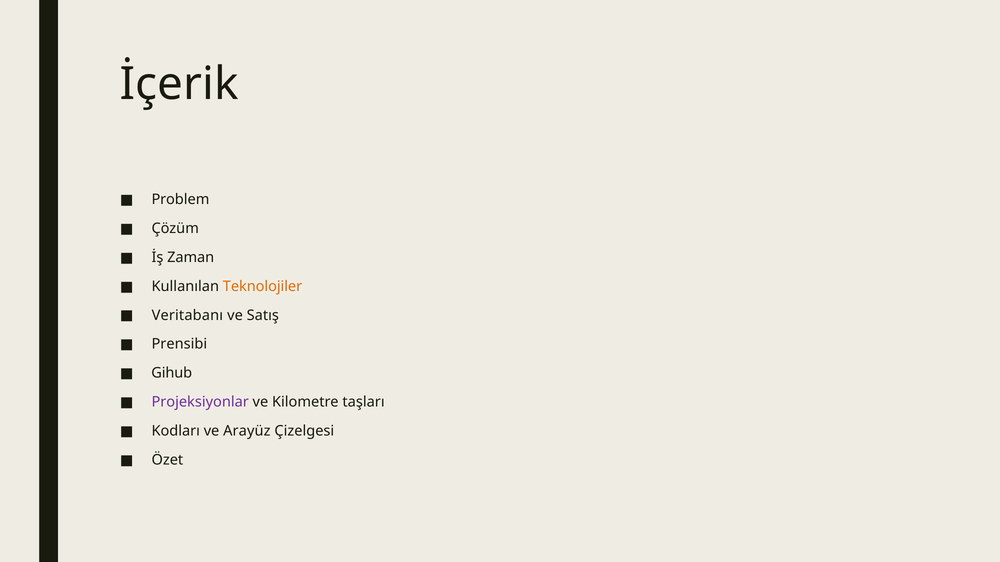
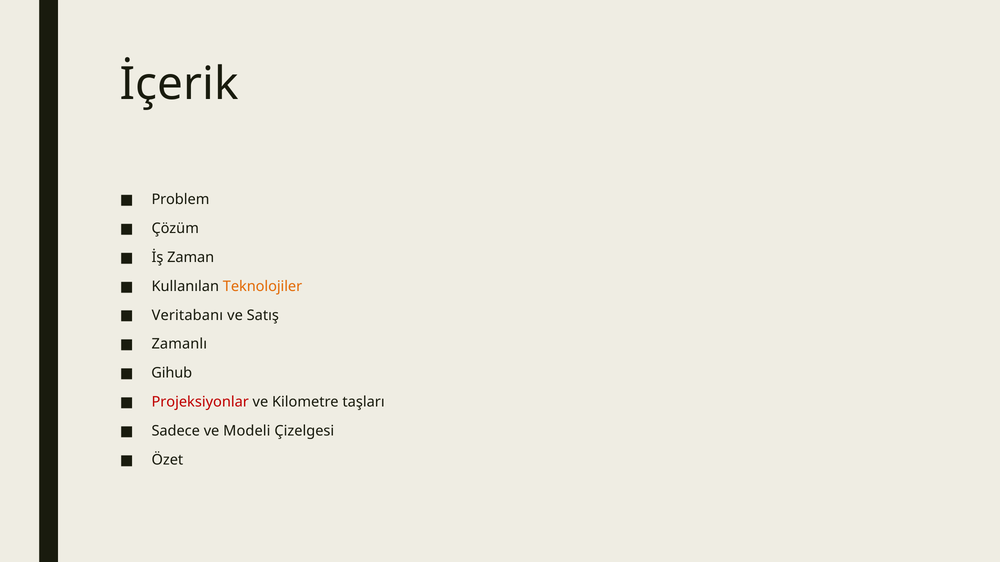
Prensibi: Prensibi -> Zamanlı (179, 344)
Projeksiyonlar colour: purple -> red (200, 402)
Kodları: Kodları -> Sadece (176, 431)
Arayüz: Arayüz -> Modeli (247, 431)
